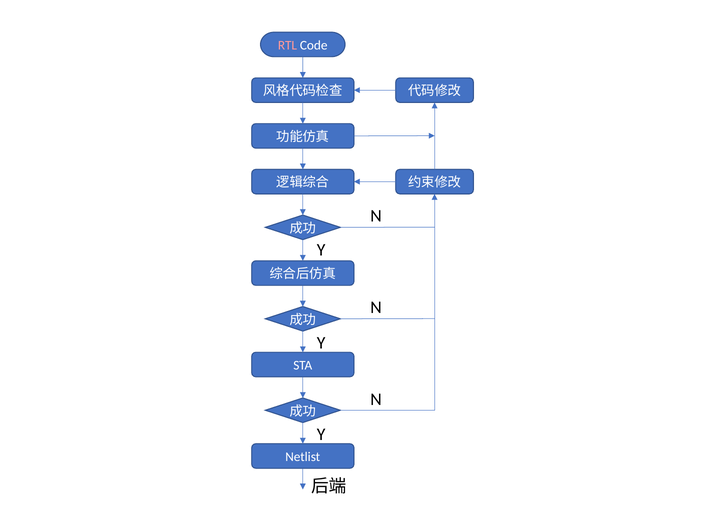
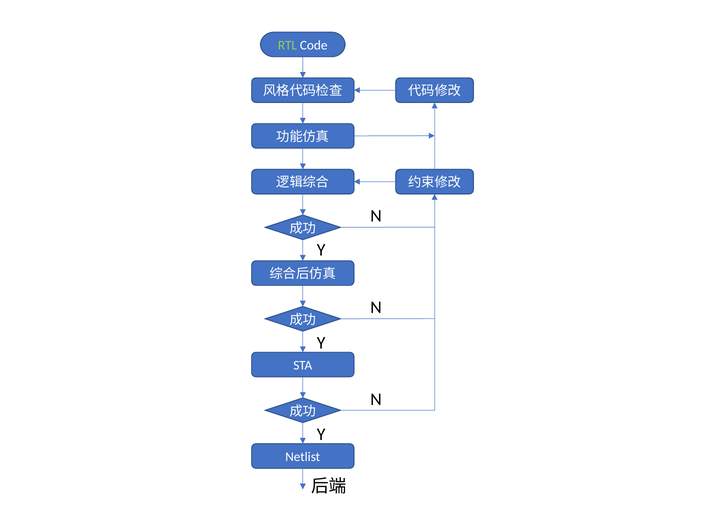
RTL colour: pink -> light green (288, 45)
